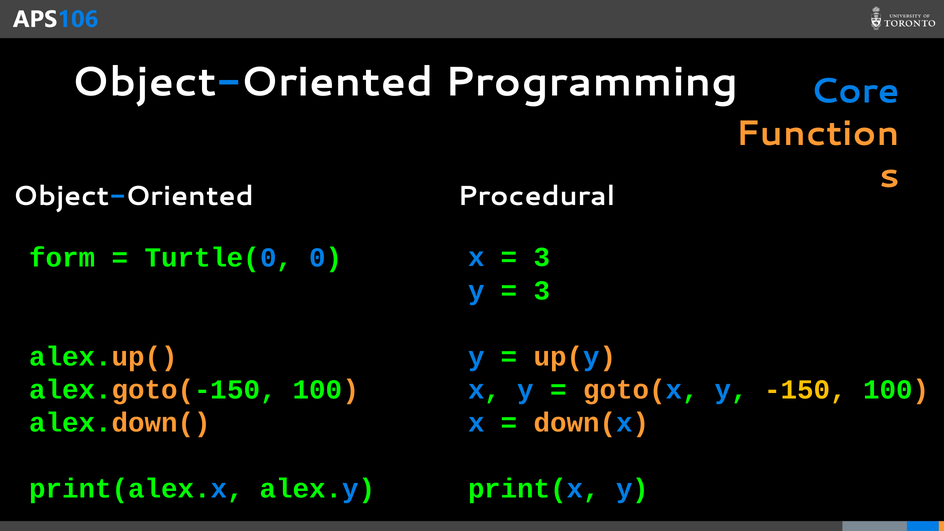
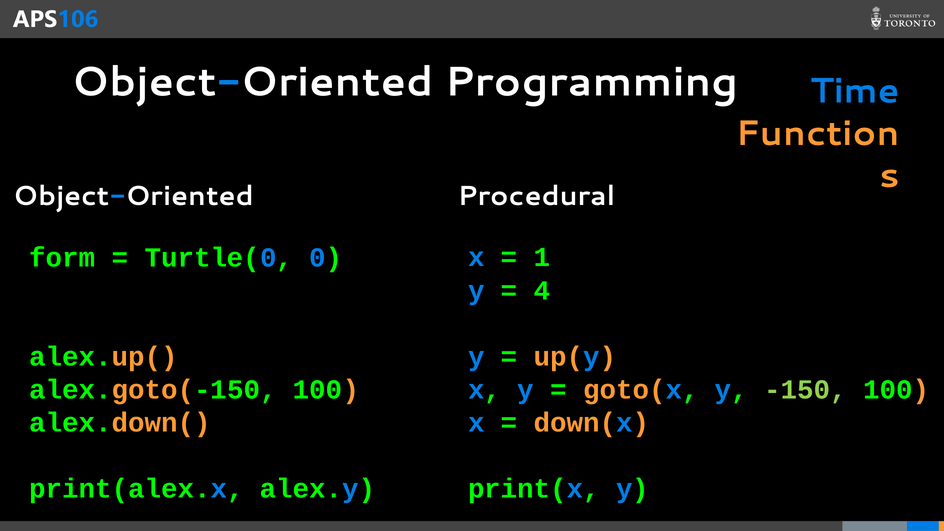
Core: Core -> Time (855, 91)
3: 3 -> 1 (542, 257)
3: 3 -> 4 (542, 290)
-150 colour: yellow -> light green (806, 390)
